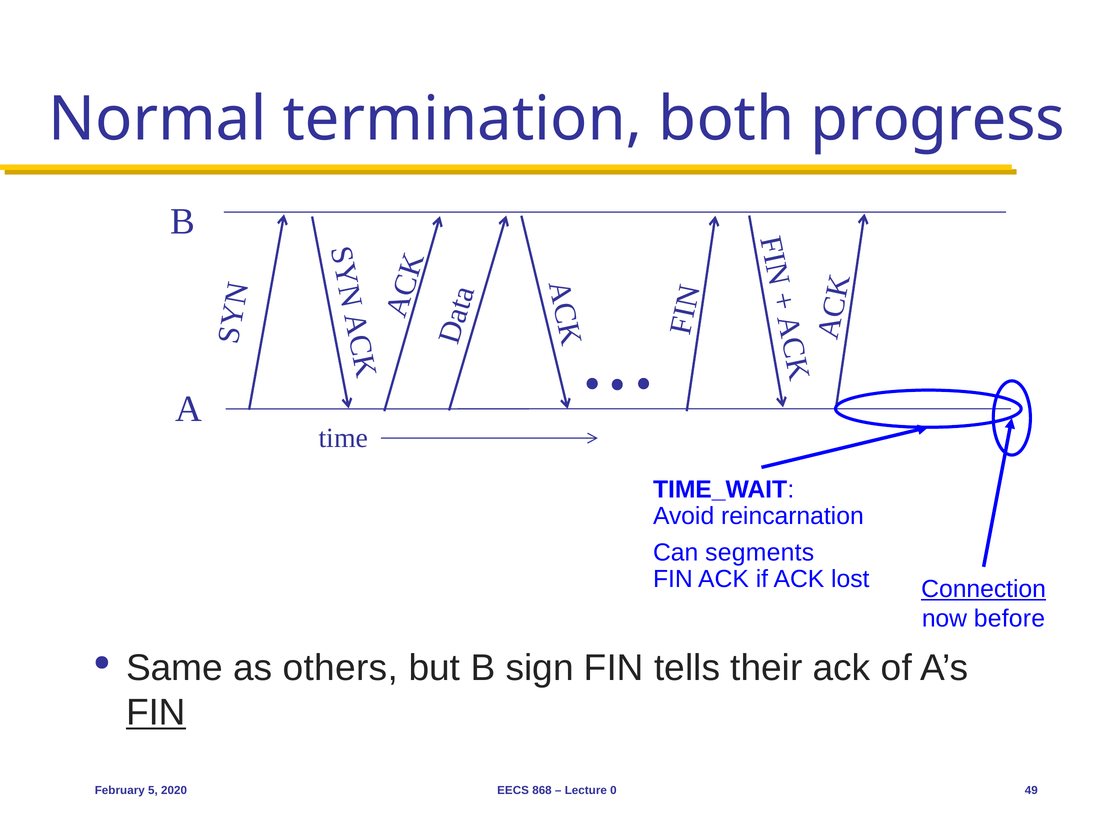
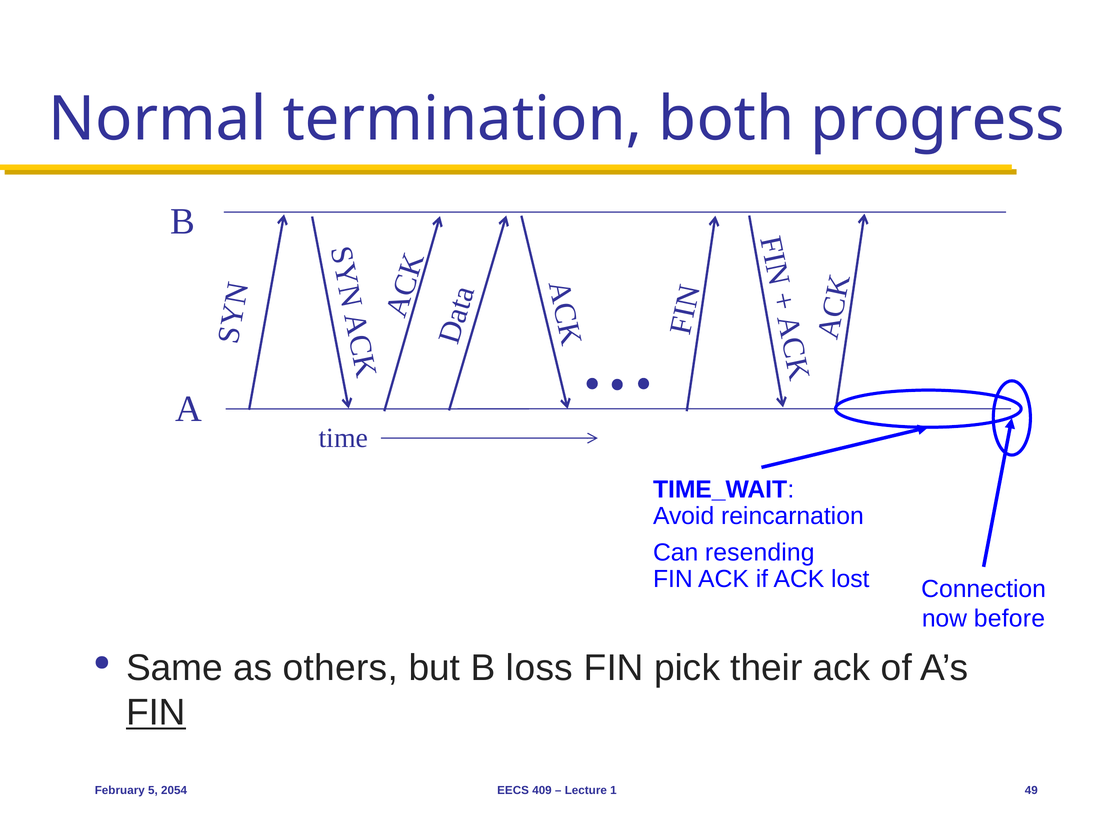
segments: segments -> resending (760, 552)
Connection underline: present -> none (984, 589)
sign: sign -> loss (539, 668)
tells: tells -> pick (687, 668)
2020: 2020 -> 2054 (174, 790)
868: 868 -> 409 (542, 790)
0: 0 -> 1 (613, 790)
